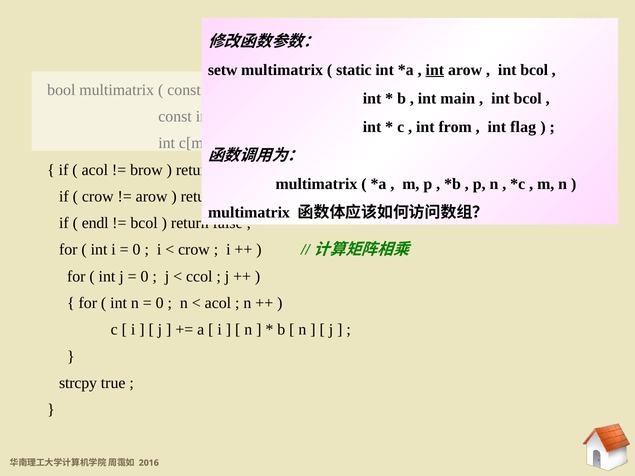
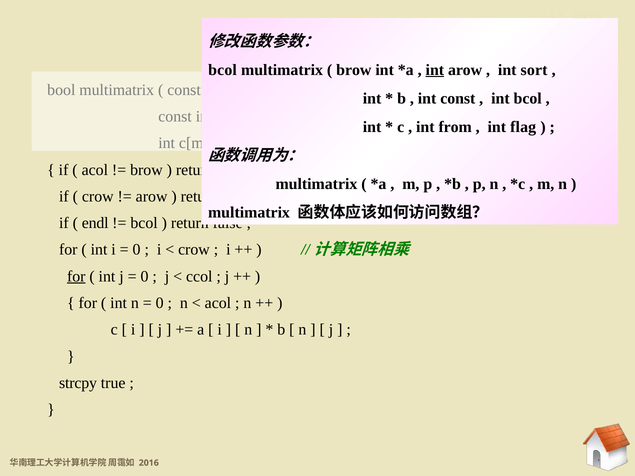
setw: setw -> bcol (223, 70)
static: static -> brow (354, 70)
bcol: bcol -> sort (534, 70)
int main: main -> const (458, 99)
for underline: none -> present (76, 277)
